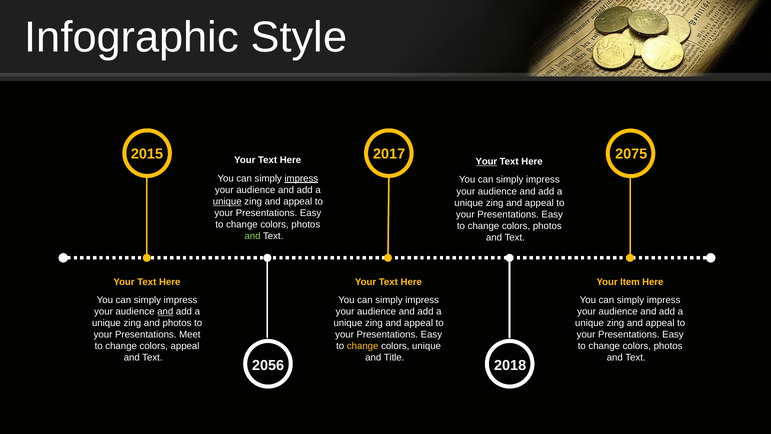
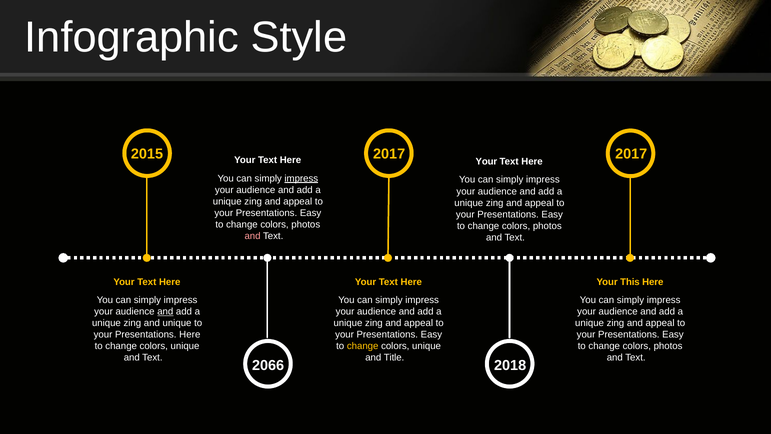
2075: 2075 -> 2017 (631, 154)
Your underline: present -> none (486, 162)
unique underline: present -> none (227, 201)
and colour: light green -> pink (253, 236)
Item: Item -> This (630, 282)
and photos: photos -> unique (177, 323)
Presentations Meet: Meet -> Here (190, 334)
appeal: appeal -> unique (185, 346)
2056: 2056 -> 2066 (268, 365)
